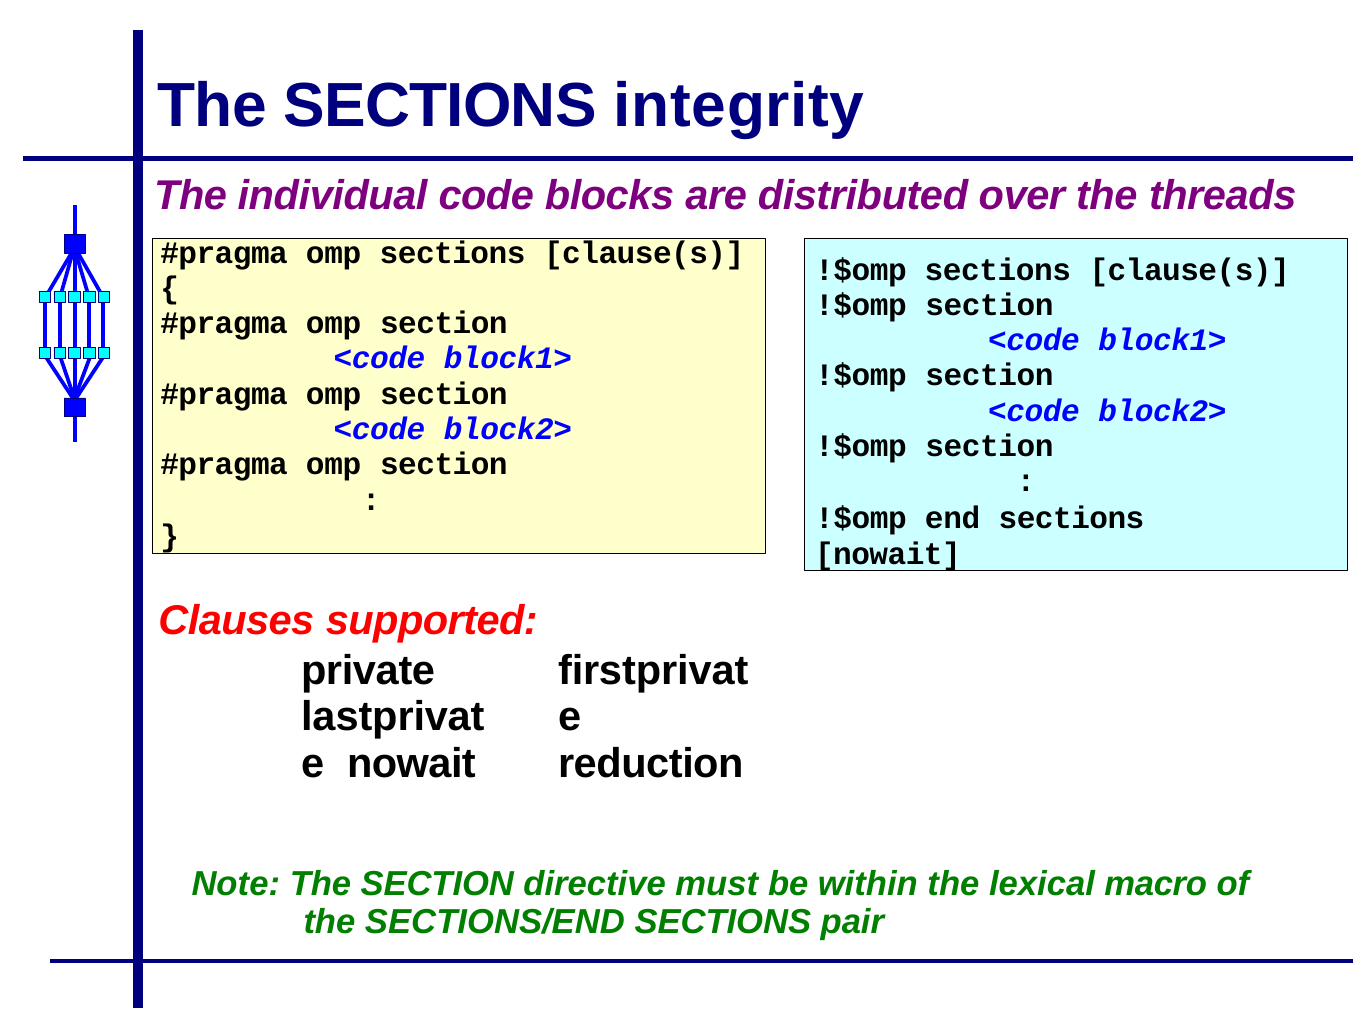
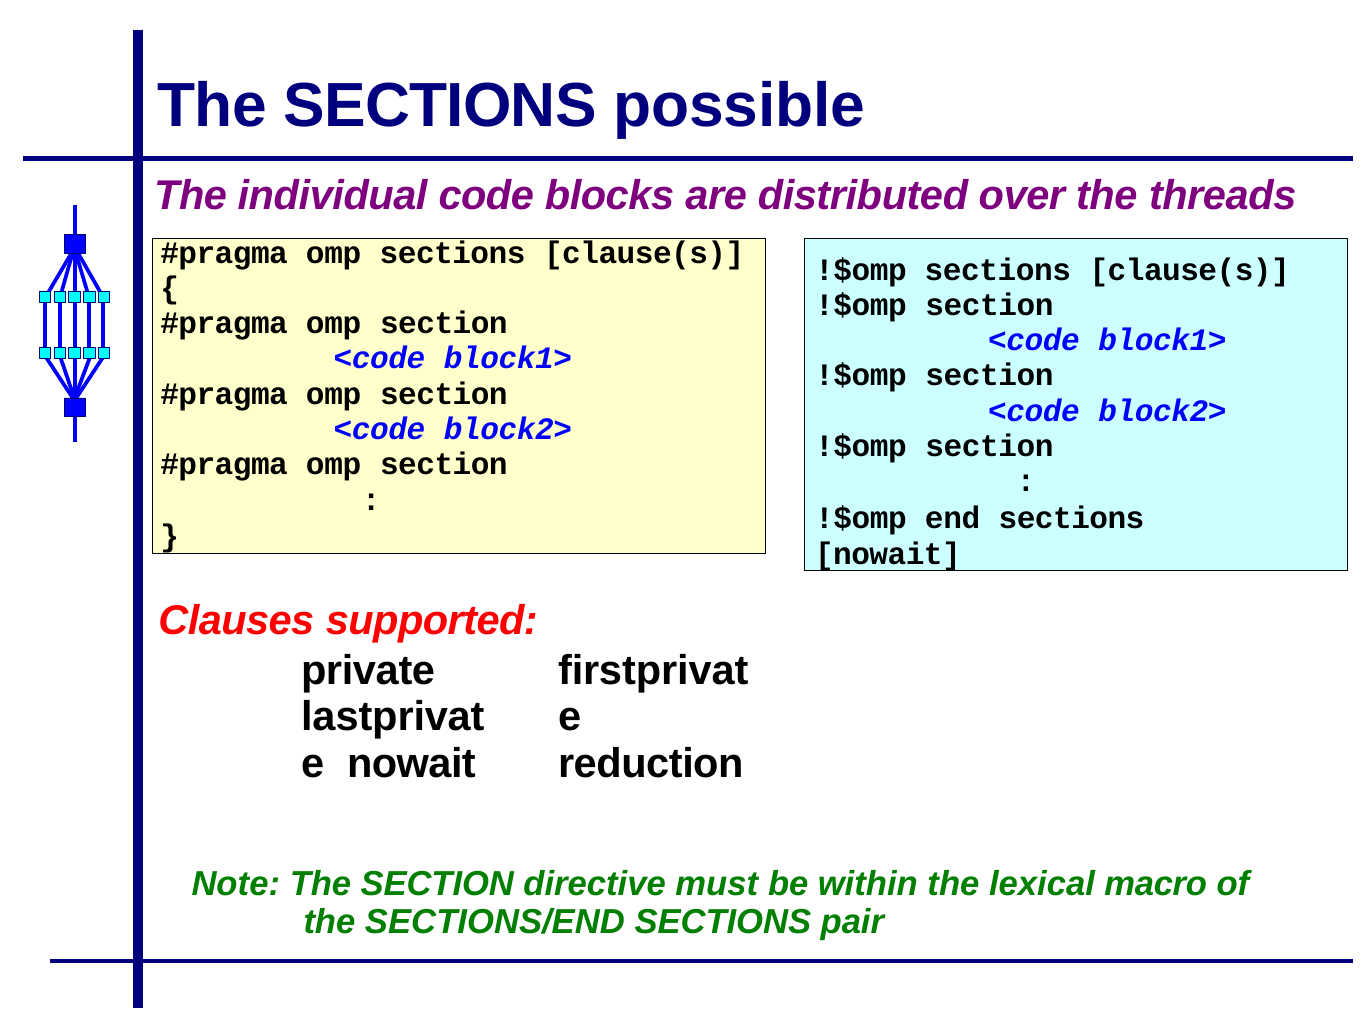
integrity: integrity -> possible (739, 106)
